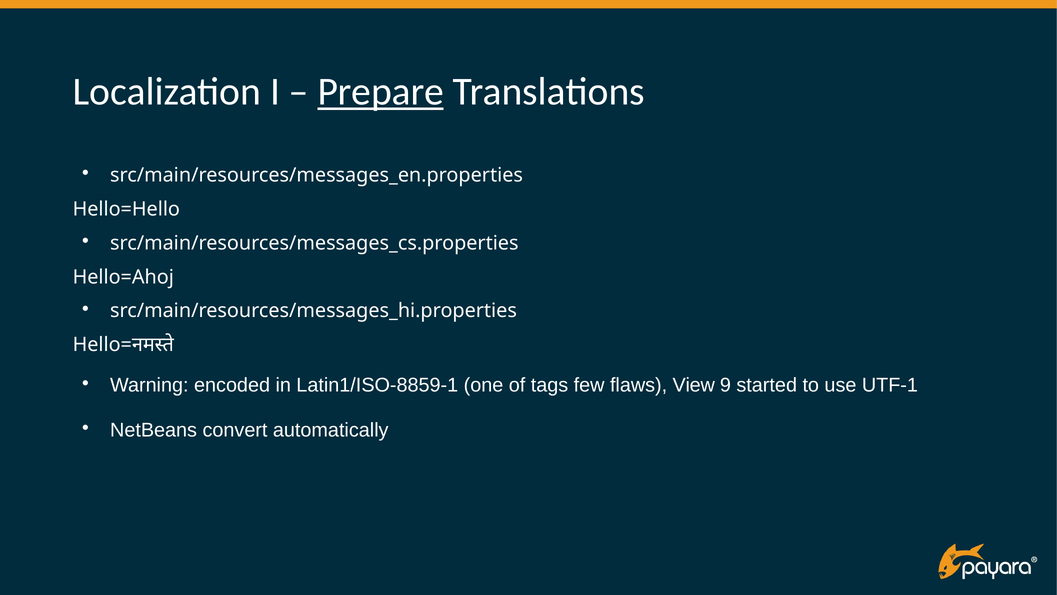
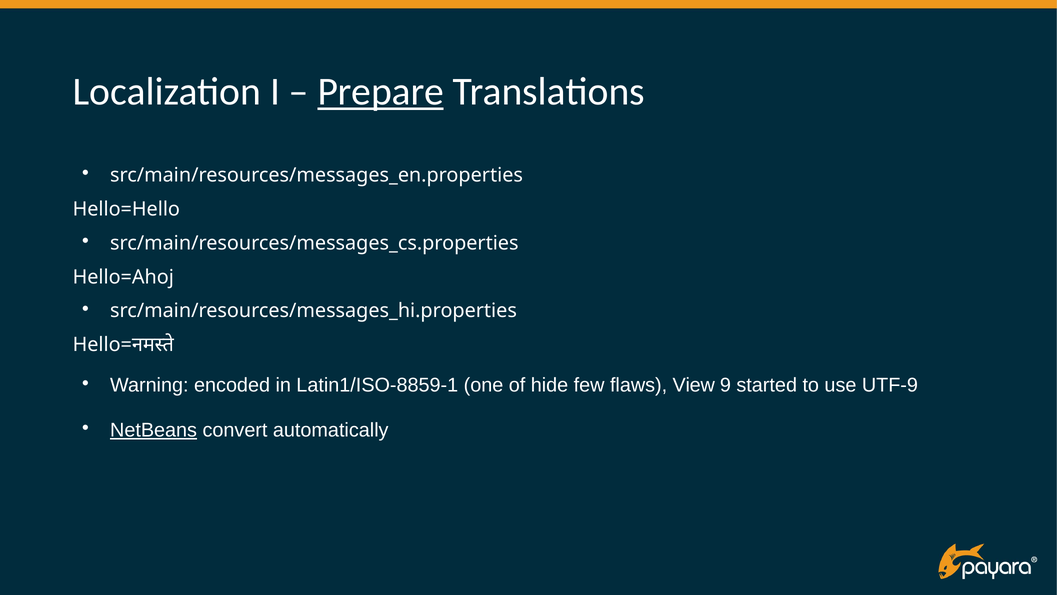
tags: tags -> hide (550, 385)
UTF-1: UTF-1 -> UTF-9 (890, 385)
NetBeans underline: none -> present (154, 430)
